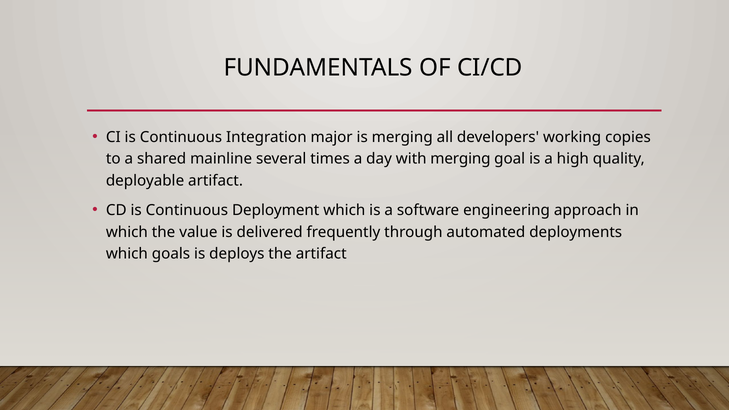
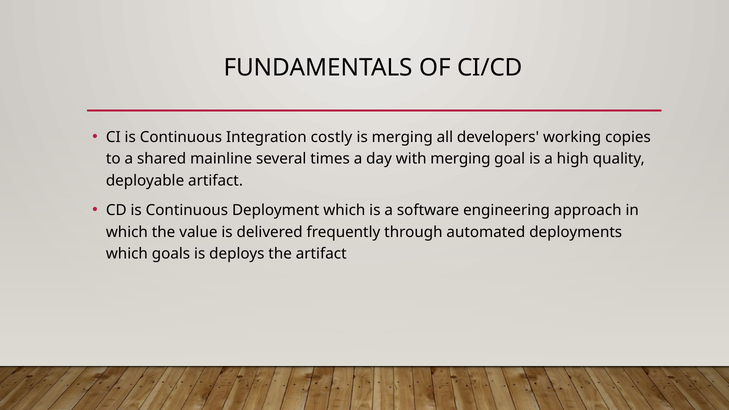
major: major -> costly (332, 137)
